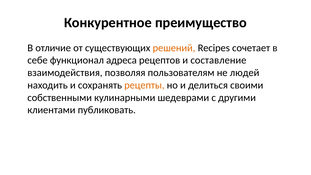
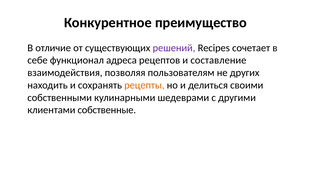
решений colour: orange -> purple (174, 48)
людей: людей -> других (245, 73)
публиковать: публиковать -> собственные (107, 110)
